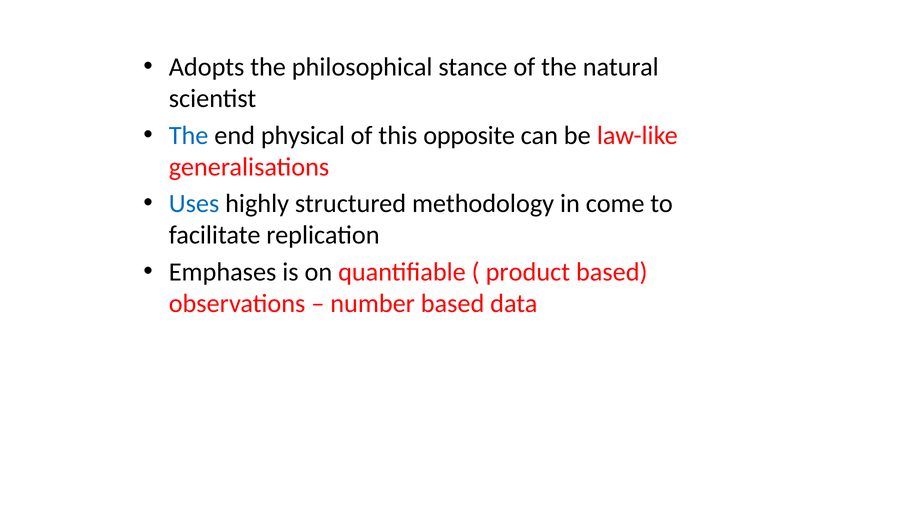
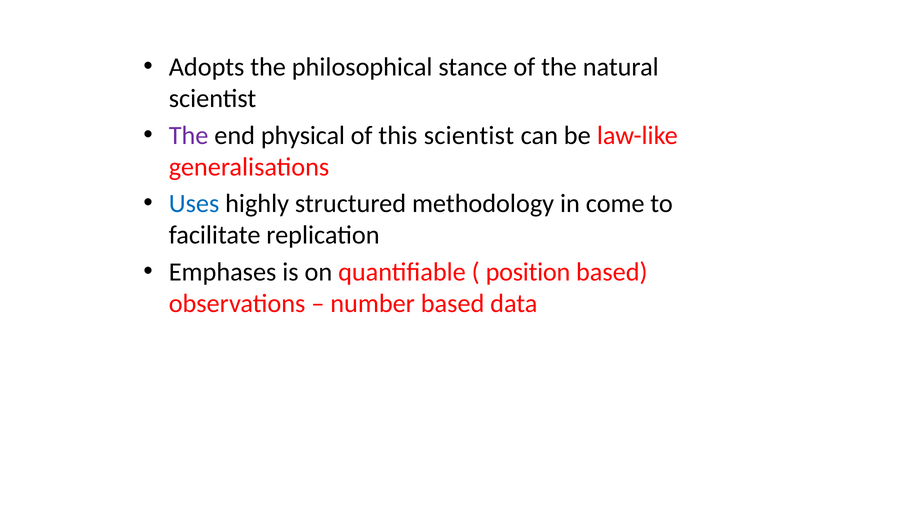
The colour: blue -> purple (189, 135)
this opposite: opposite -> scientist (469, 135)
product: product -> position (528, 272)
